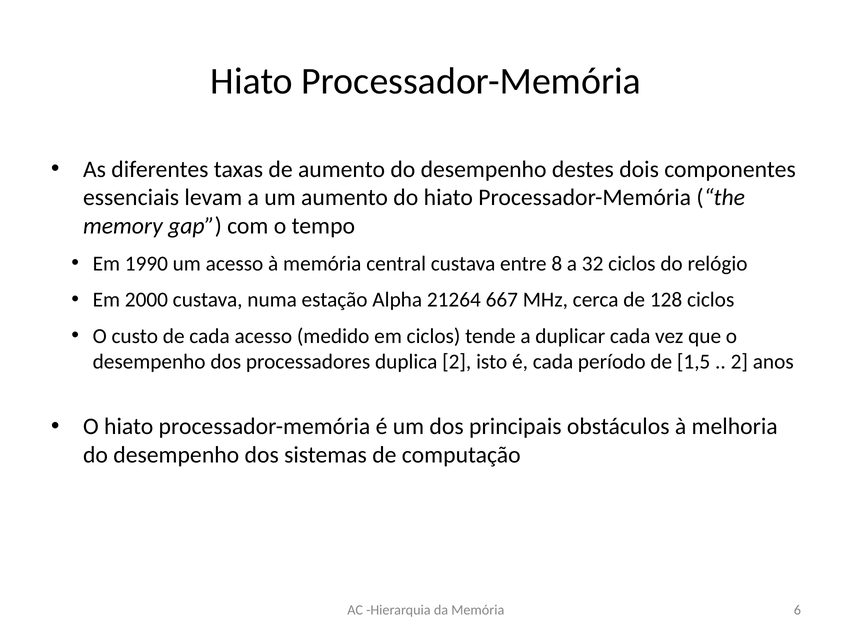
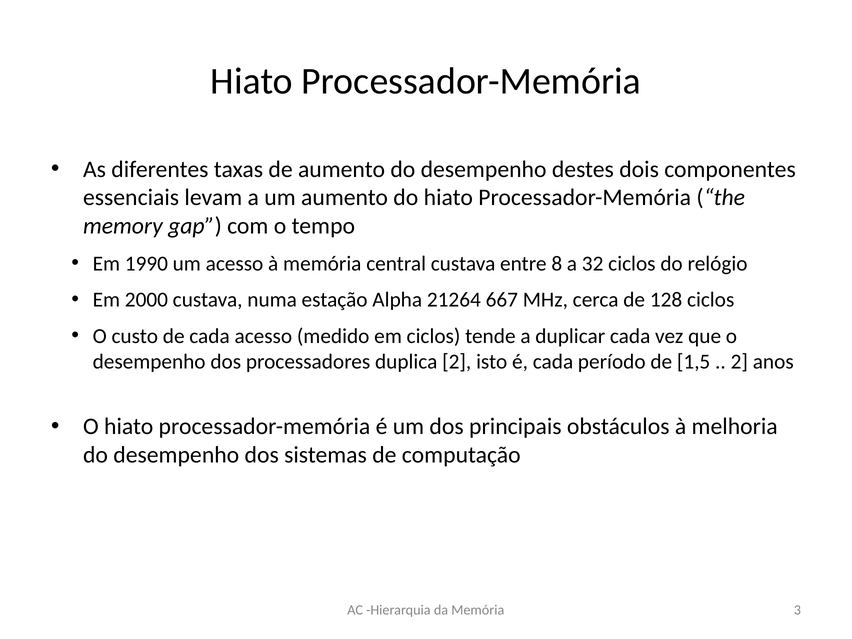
6: 6 -> 3 (797, 610)
